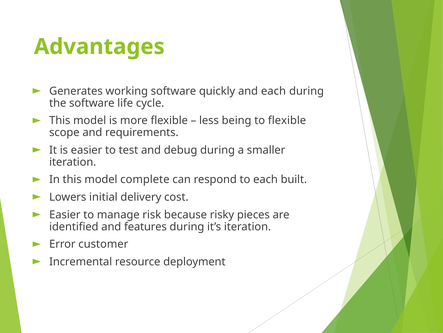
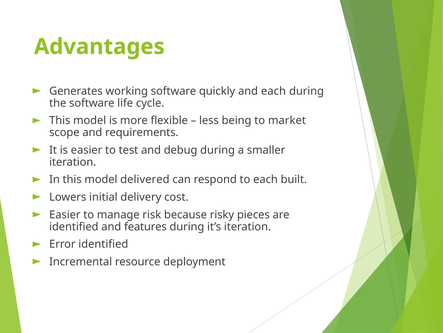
to flexible: flexible -> market (287, 120)
complete: complete -> delivered (145, 179)
Error customer: customer -> identified (103, 244)
